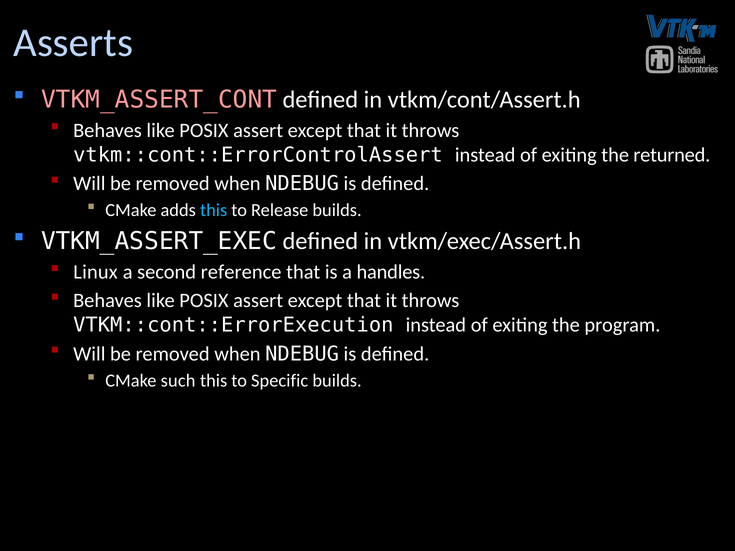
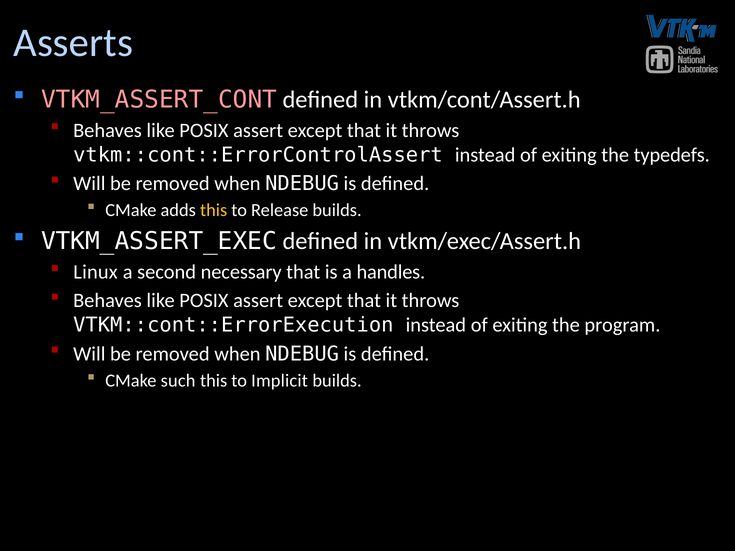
returned: returned -> typedefs (672, 155)
this colour: light blue -> yellow (214, 210)
reference: reference -> necessary (241, 272)
Specific: Specific -> Implicit (280, 381)
